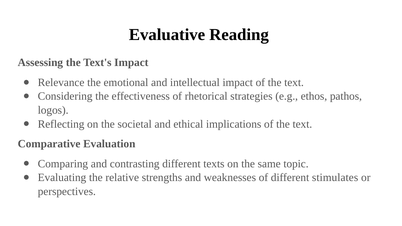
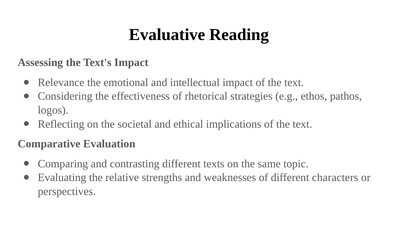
stimulates: stimulates -> characters (335, 178)
